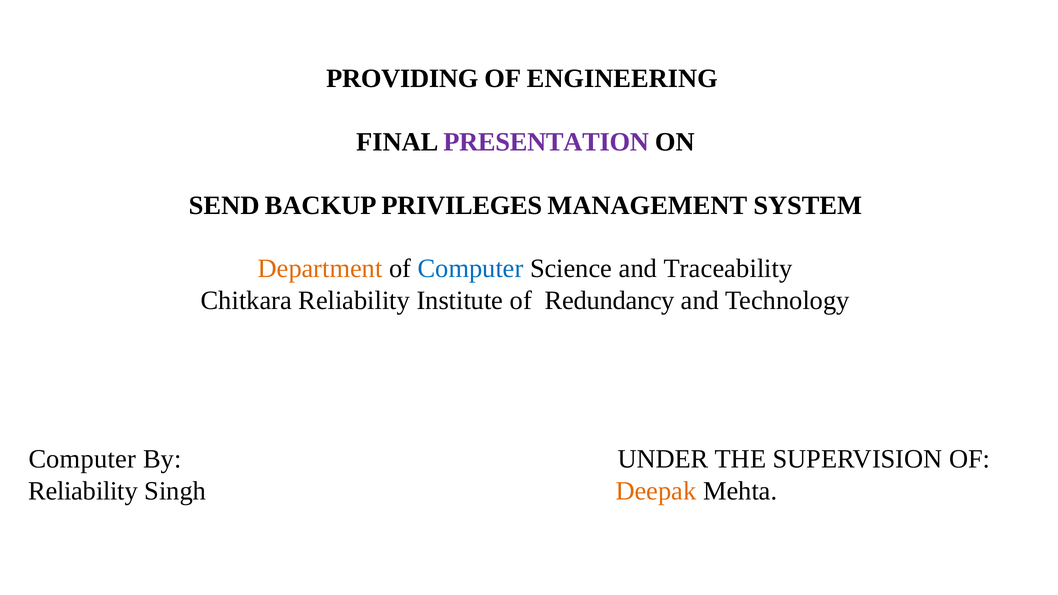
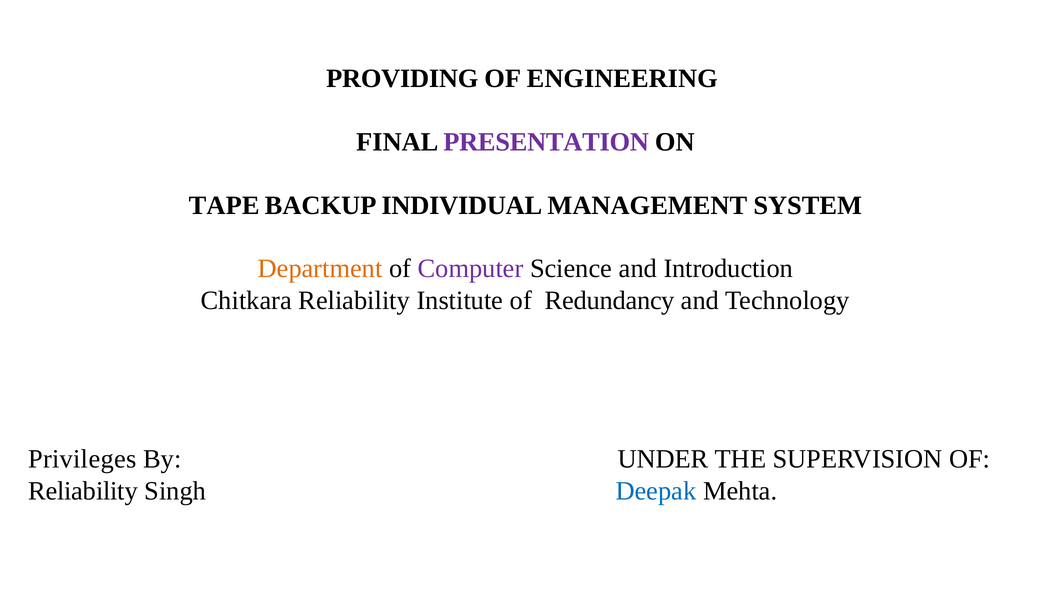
SEND: SEND -> TAPE (224, 205)
PRIVILEGES: PRIVILEGES -> INDIVIDUAL (462, 205)
Computer colour: blue -> purple (471, 269)
Traceability: Traceability -> Introduction (728, 269)
Computer: Computer -> Privileges (82, 459)
Deepak colour: orange -> blue (656, 491)
